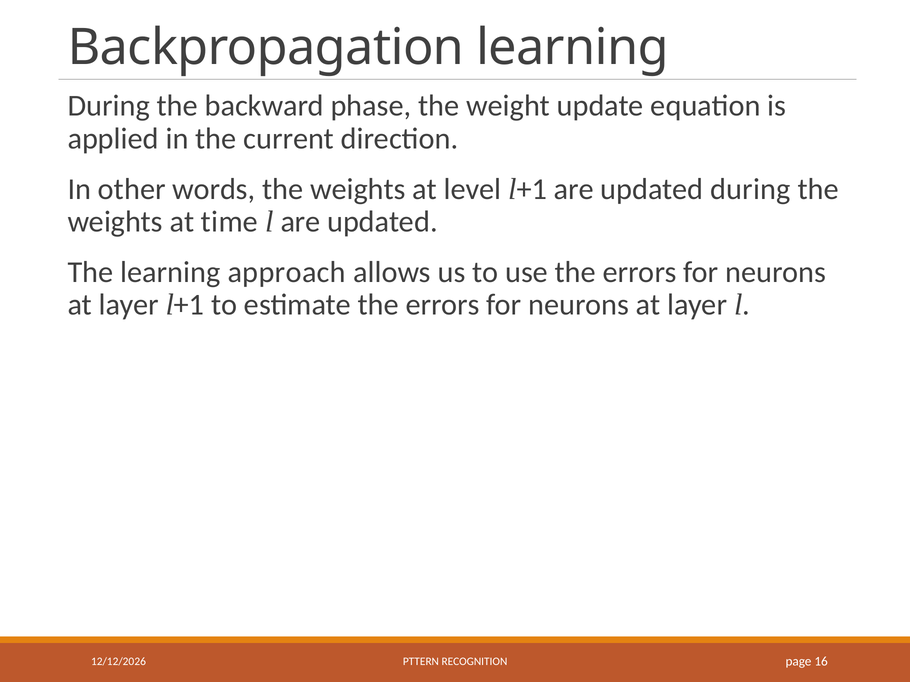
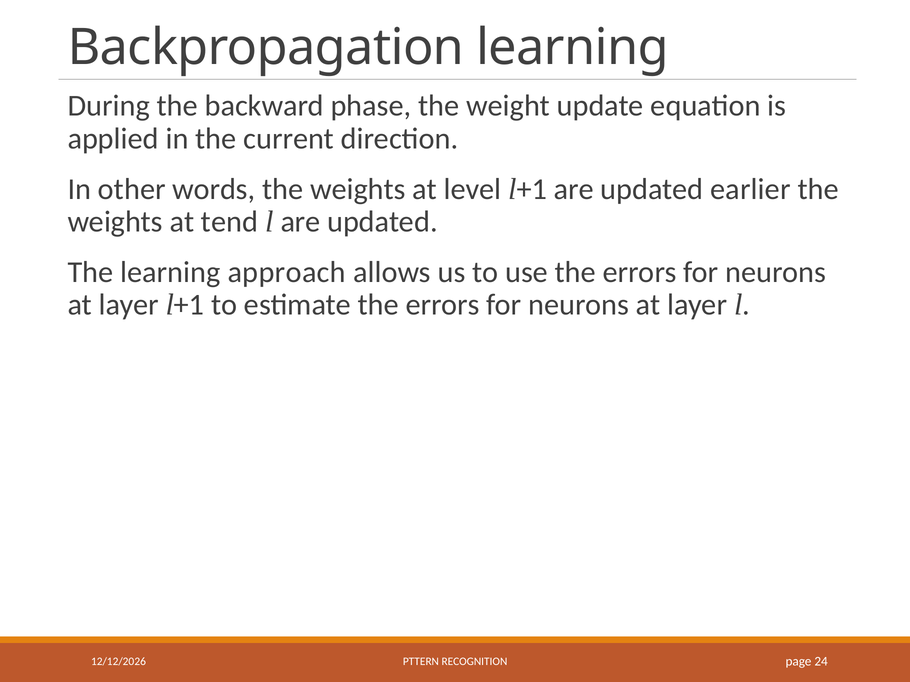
updated during: during -> earlier (750, 189)
time: time -> tend (230, 222)
16: 16 -> 24 (821, 662)
